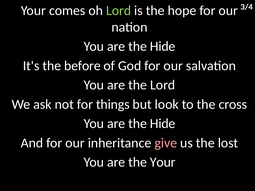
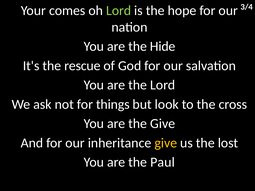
before: before -> rescue (82, 66)
Hide: Hide -> Give (163, 124)
give colour: pink -> yellow (166, 143)
the Your: Your -> Paul (163, 162)
